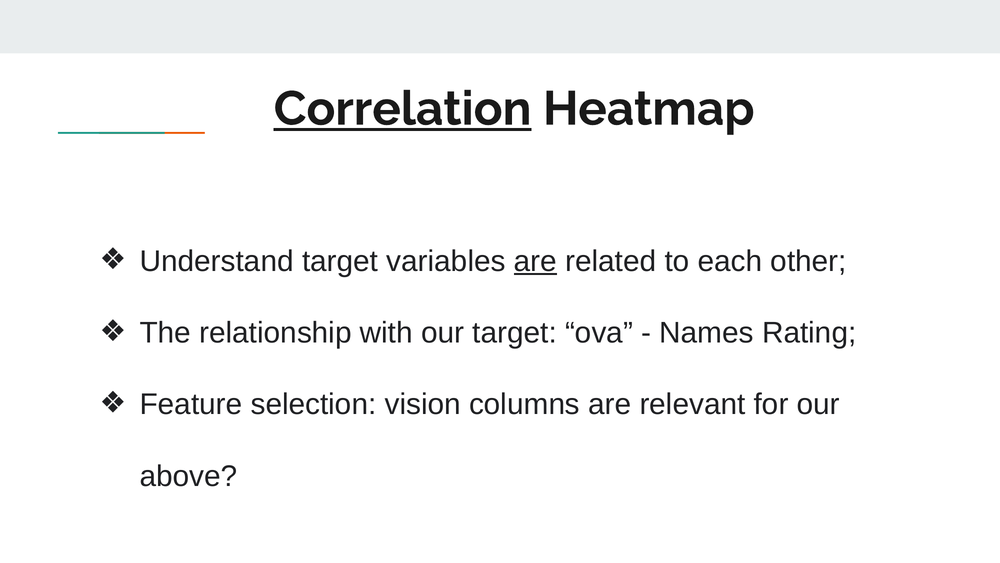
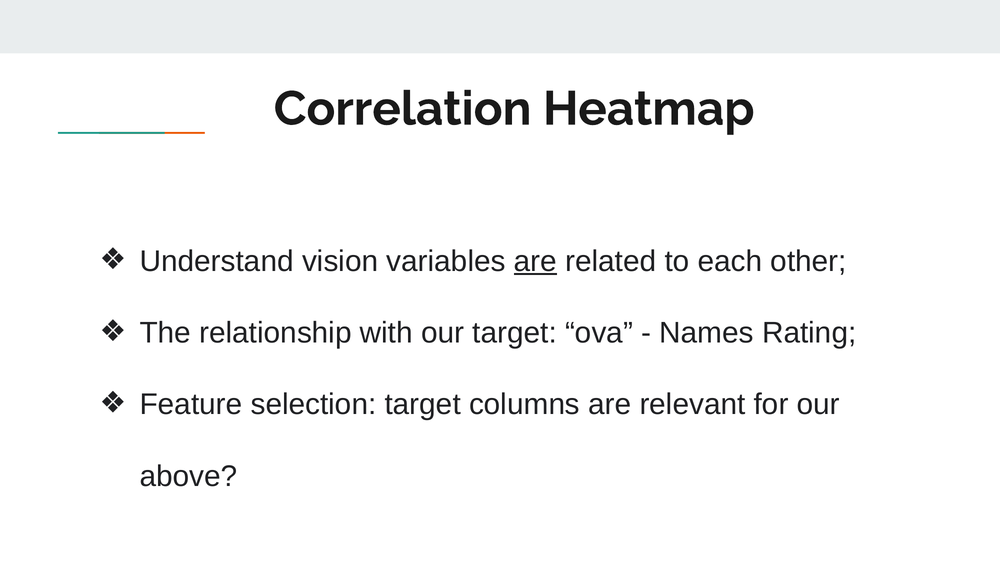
Correlation underline: present -> none (403, 109)
Understand target: target -> vision (340, 261)
selection vision: vision -> target (423, 404)
